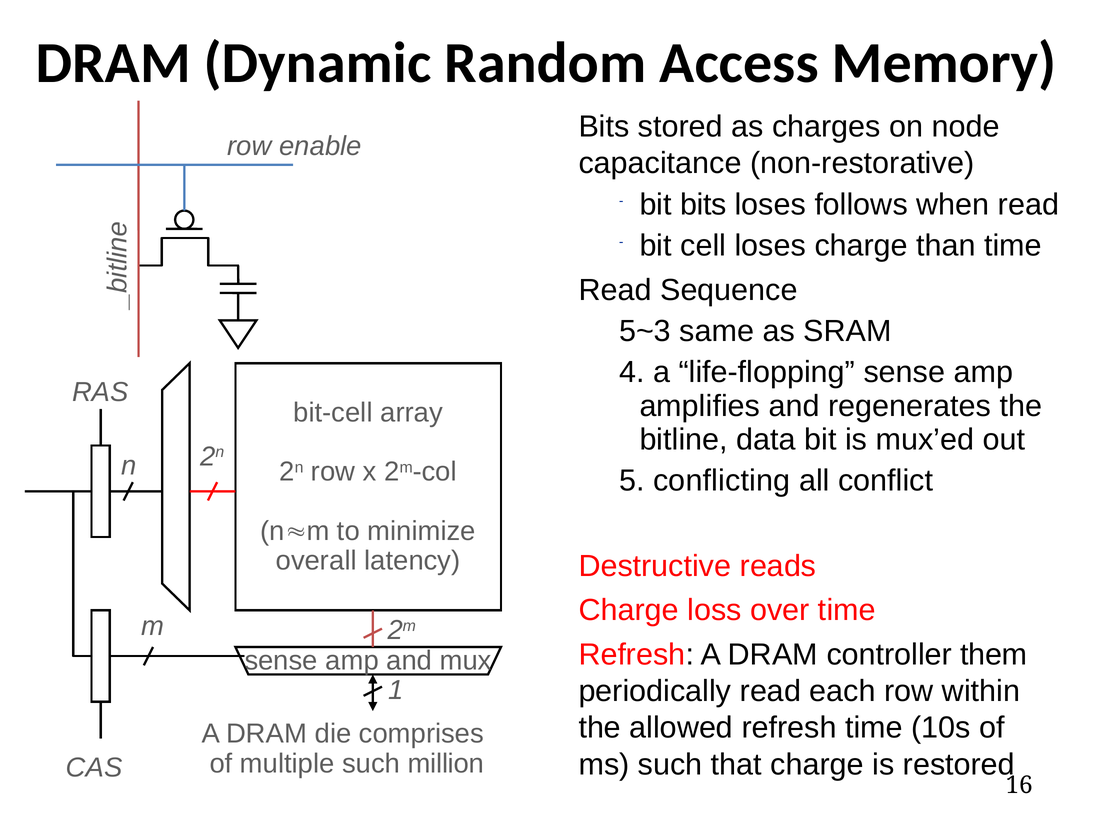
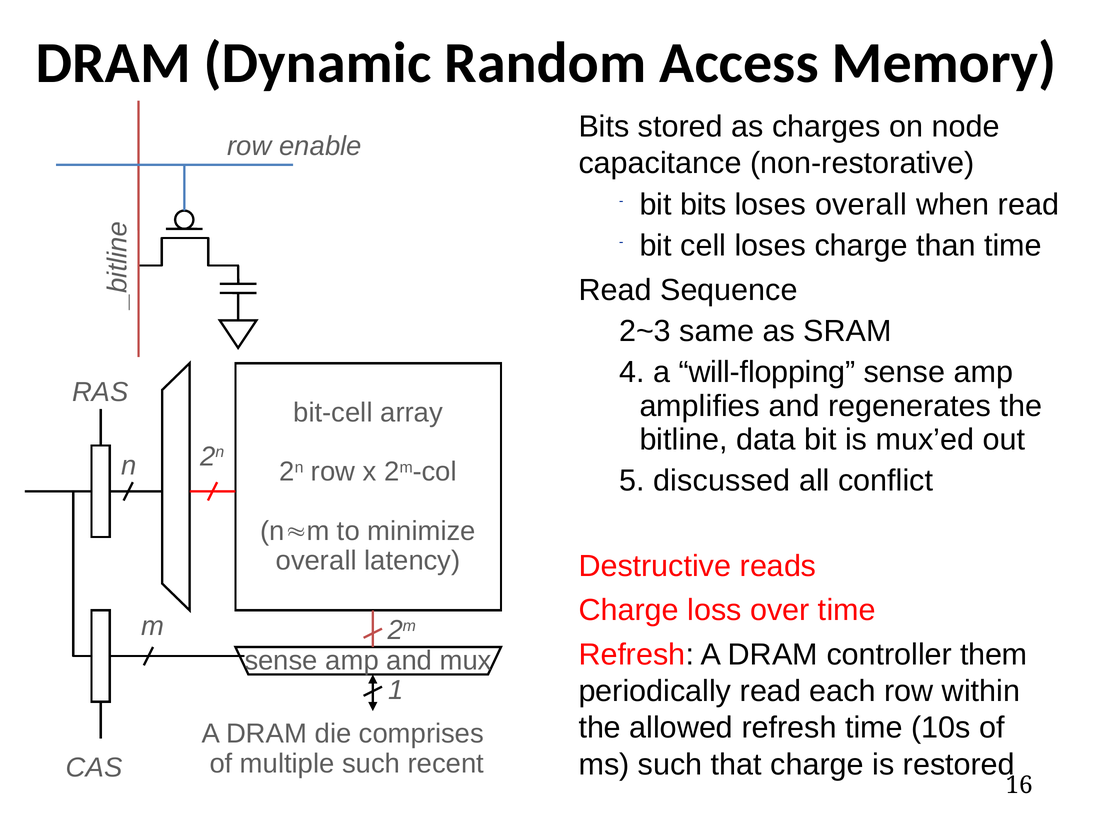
loses follows: follows -> overall (861, 205)
5~3: 5~3 -> 2~3 (645, 331)
life-flopping: life-flopping -> will-flopping (767, 372)
conflicting: conflicting -> discussed (722, 481)
million: million -> recent (446, 764)
